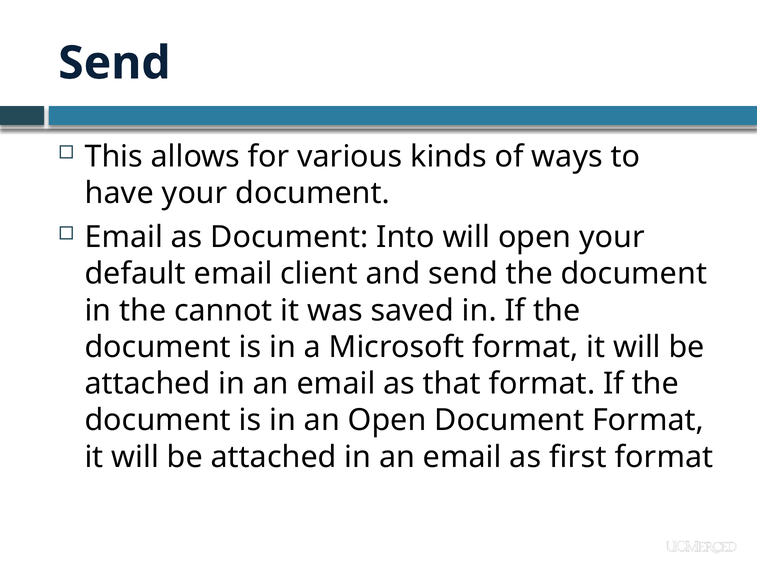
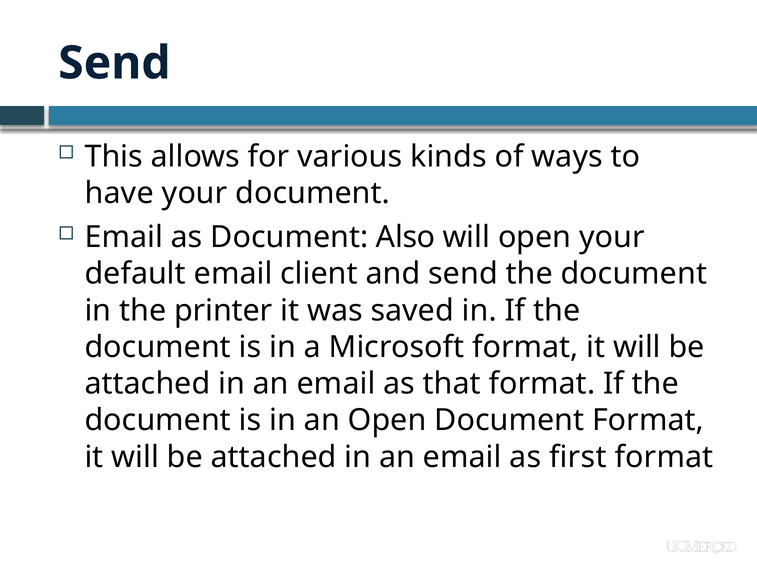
Into: Into -> Also (406, 237)
cannot: cannot -> printer (223, 310)
